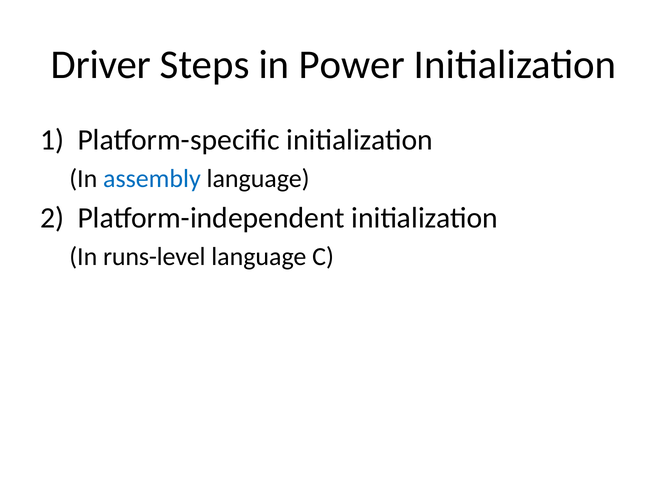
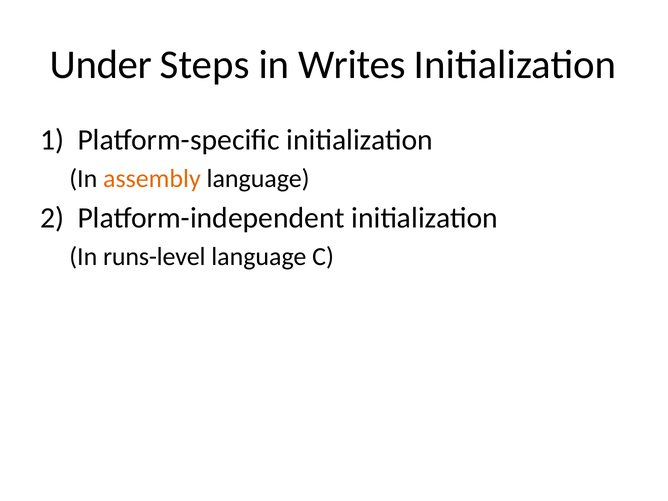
Driver: Driver -> Under (101, 65)
Power: Power -> Writes (352, 65)
assembly colour: blue -> orange (152, 178)
